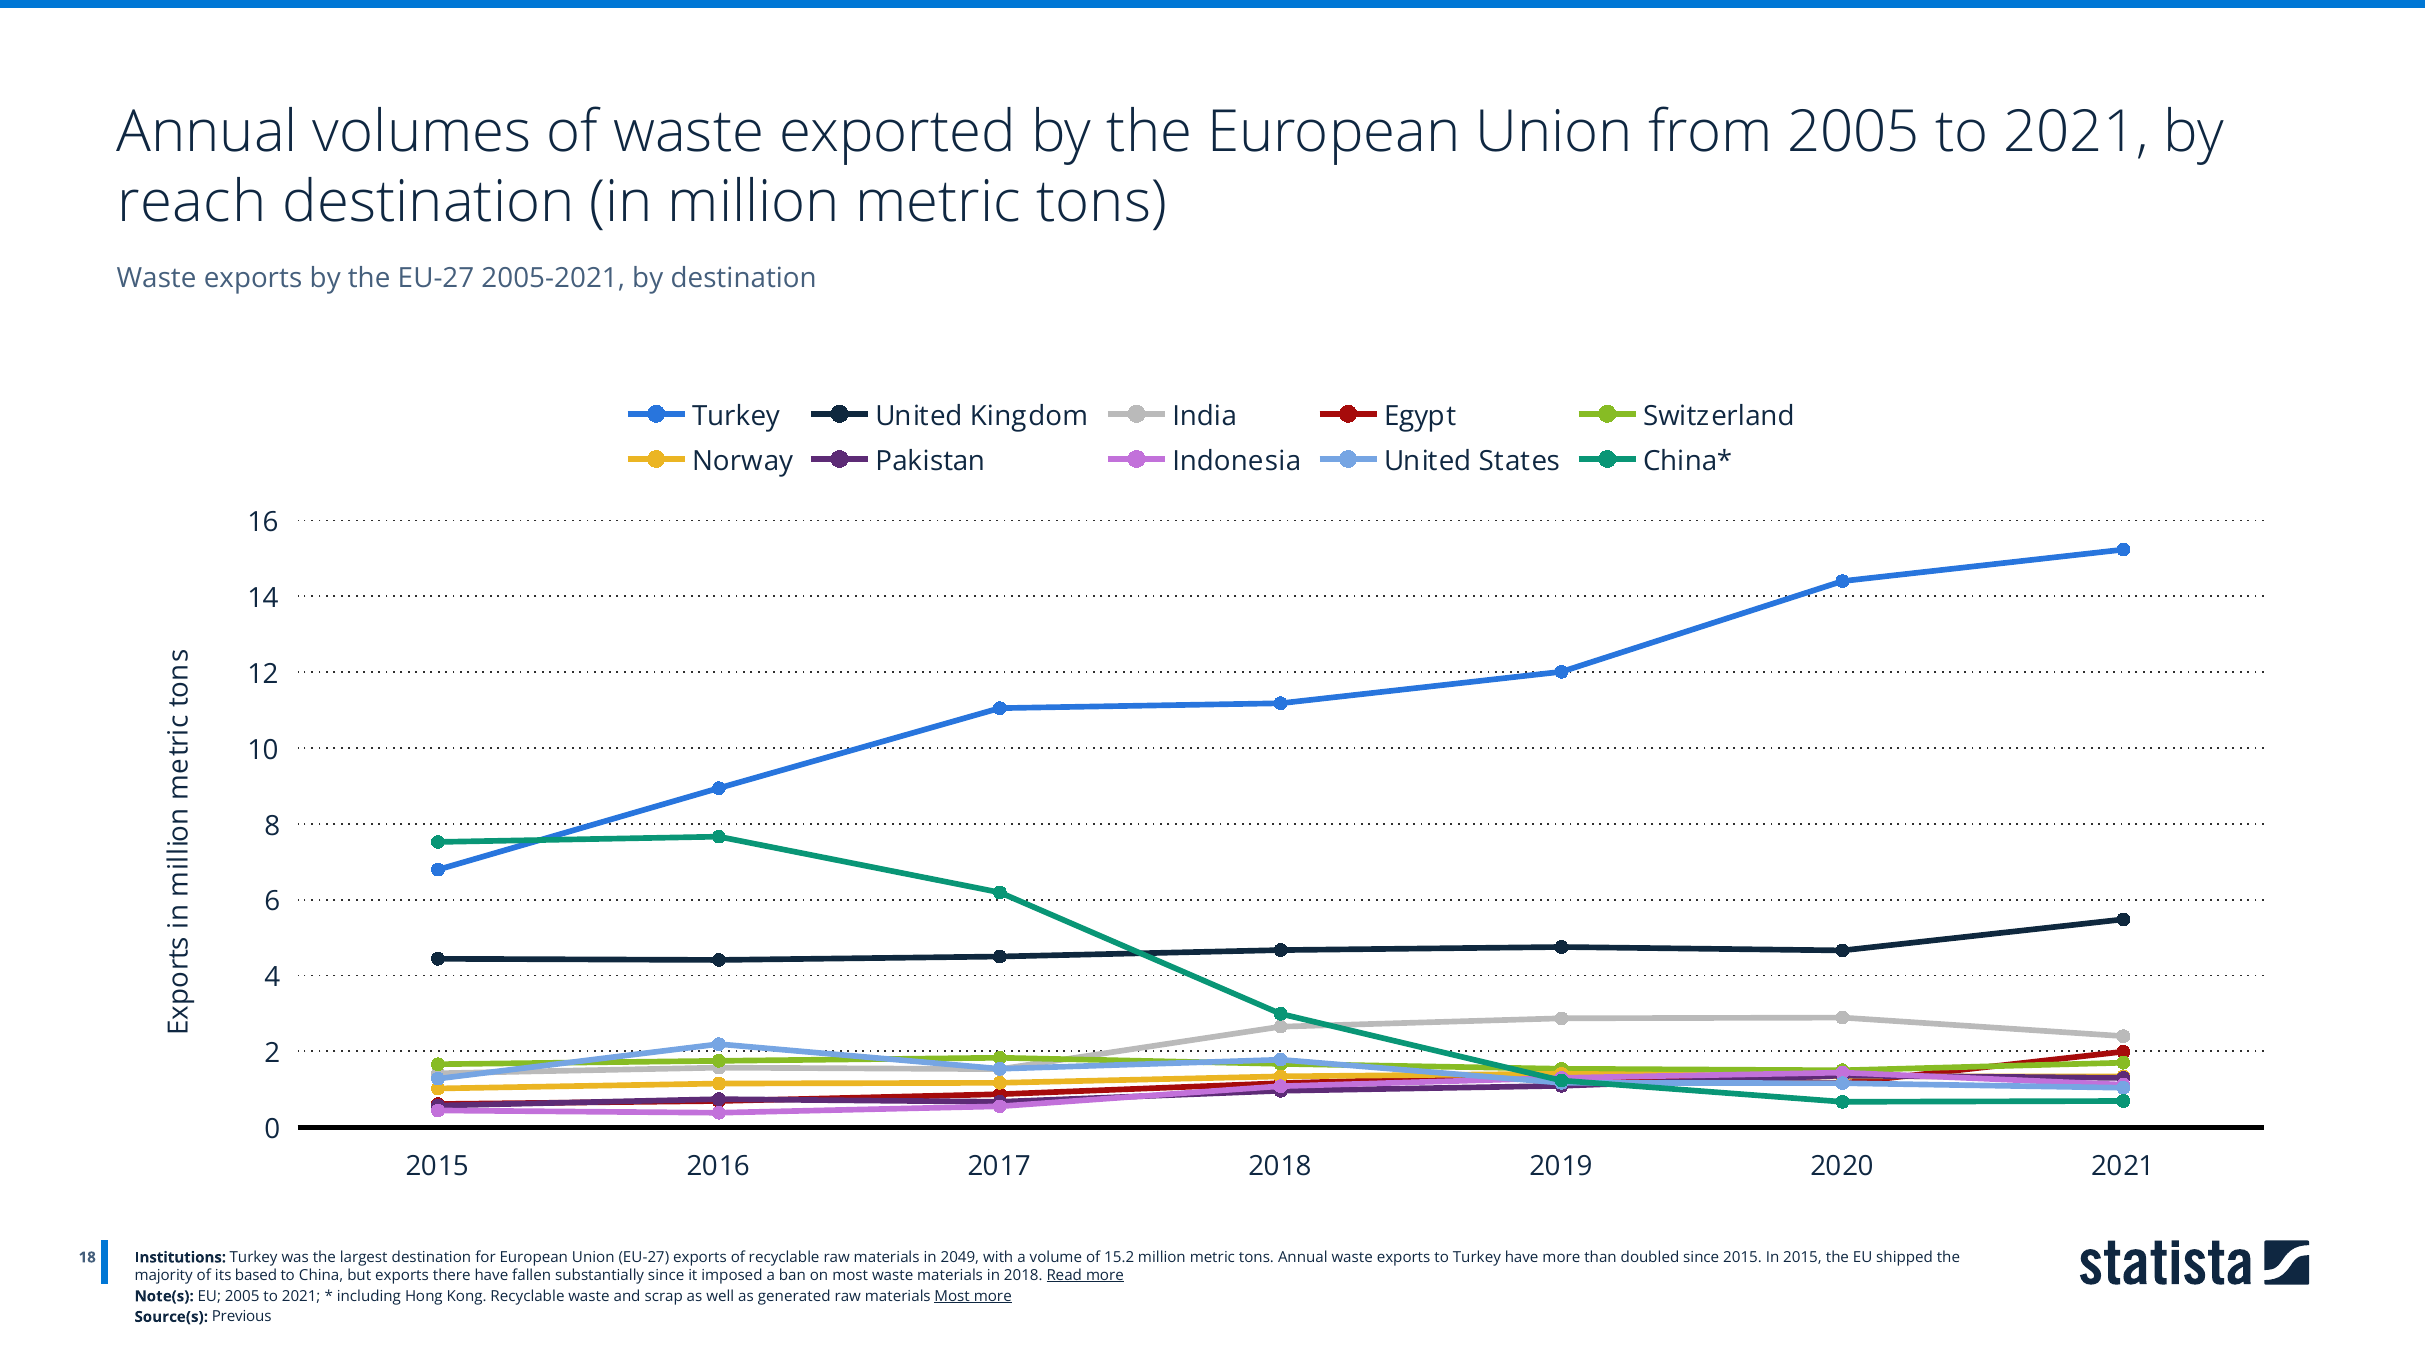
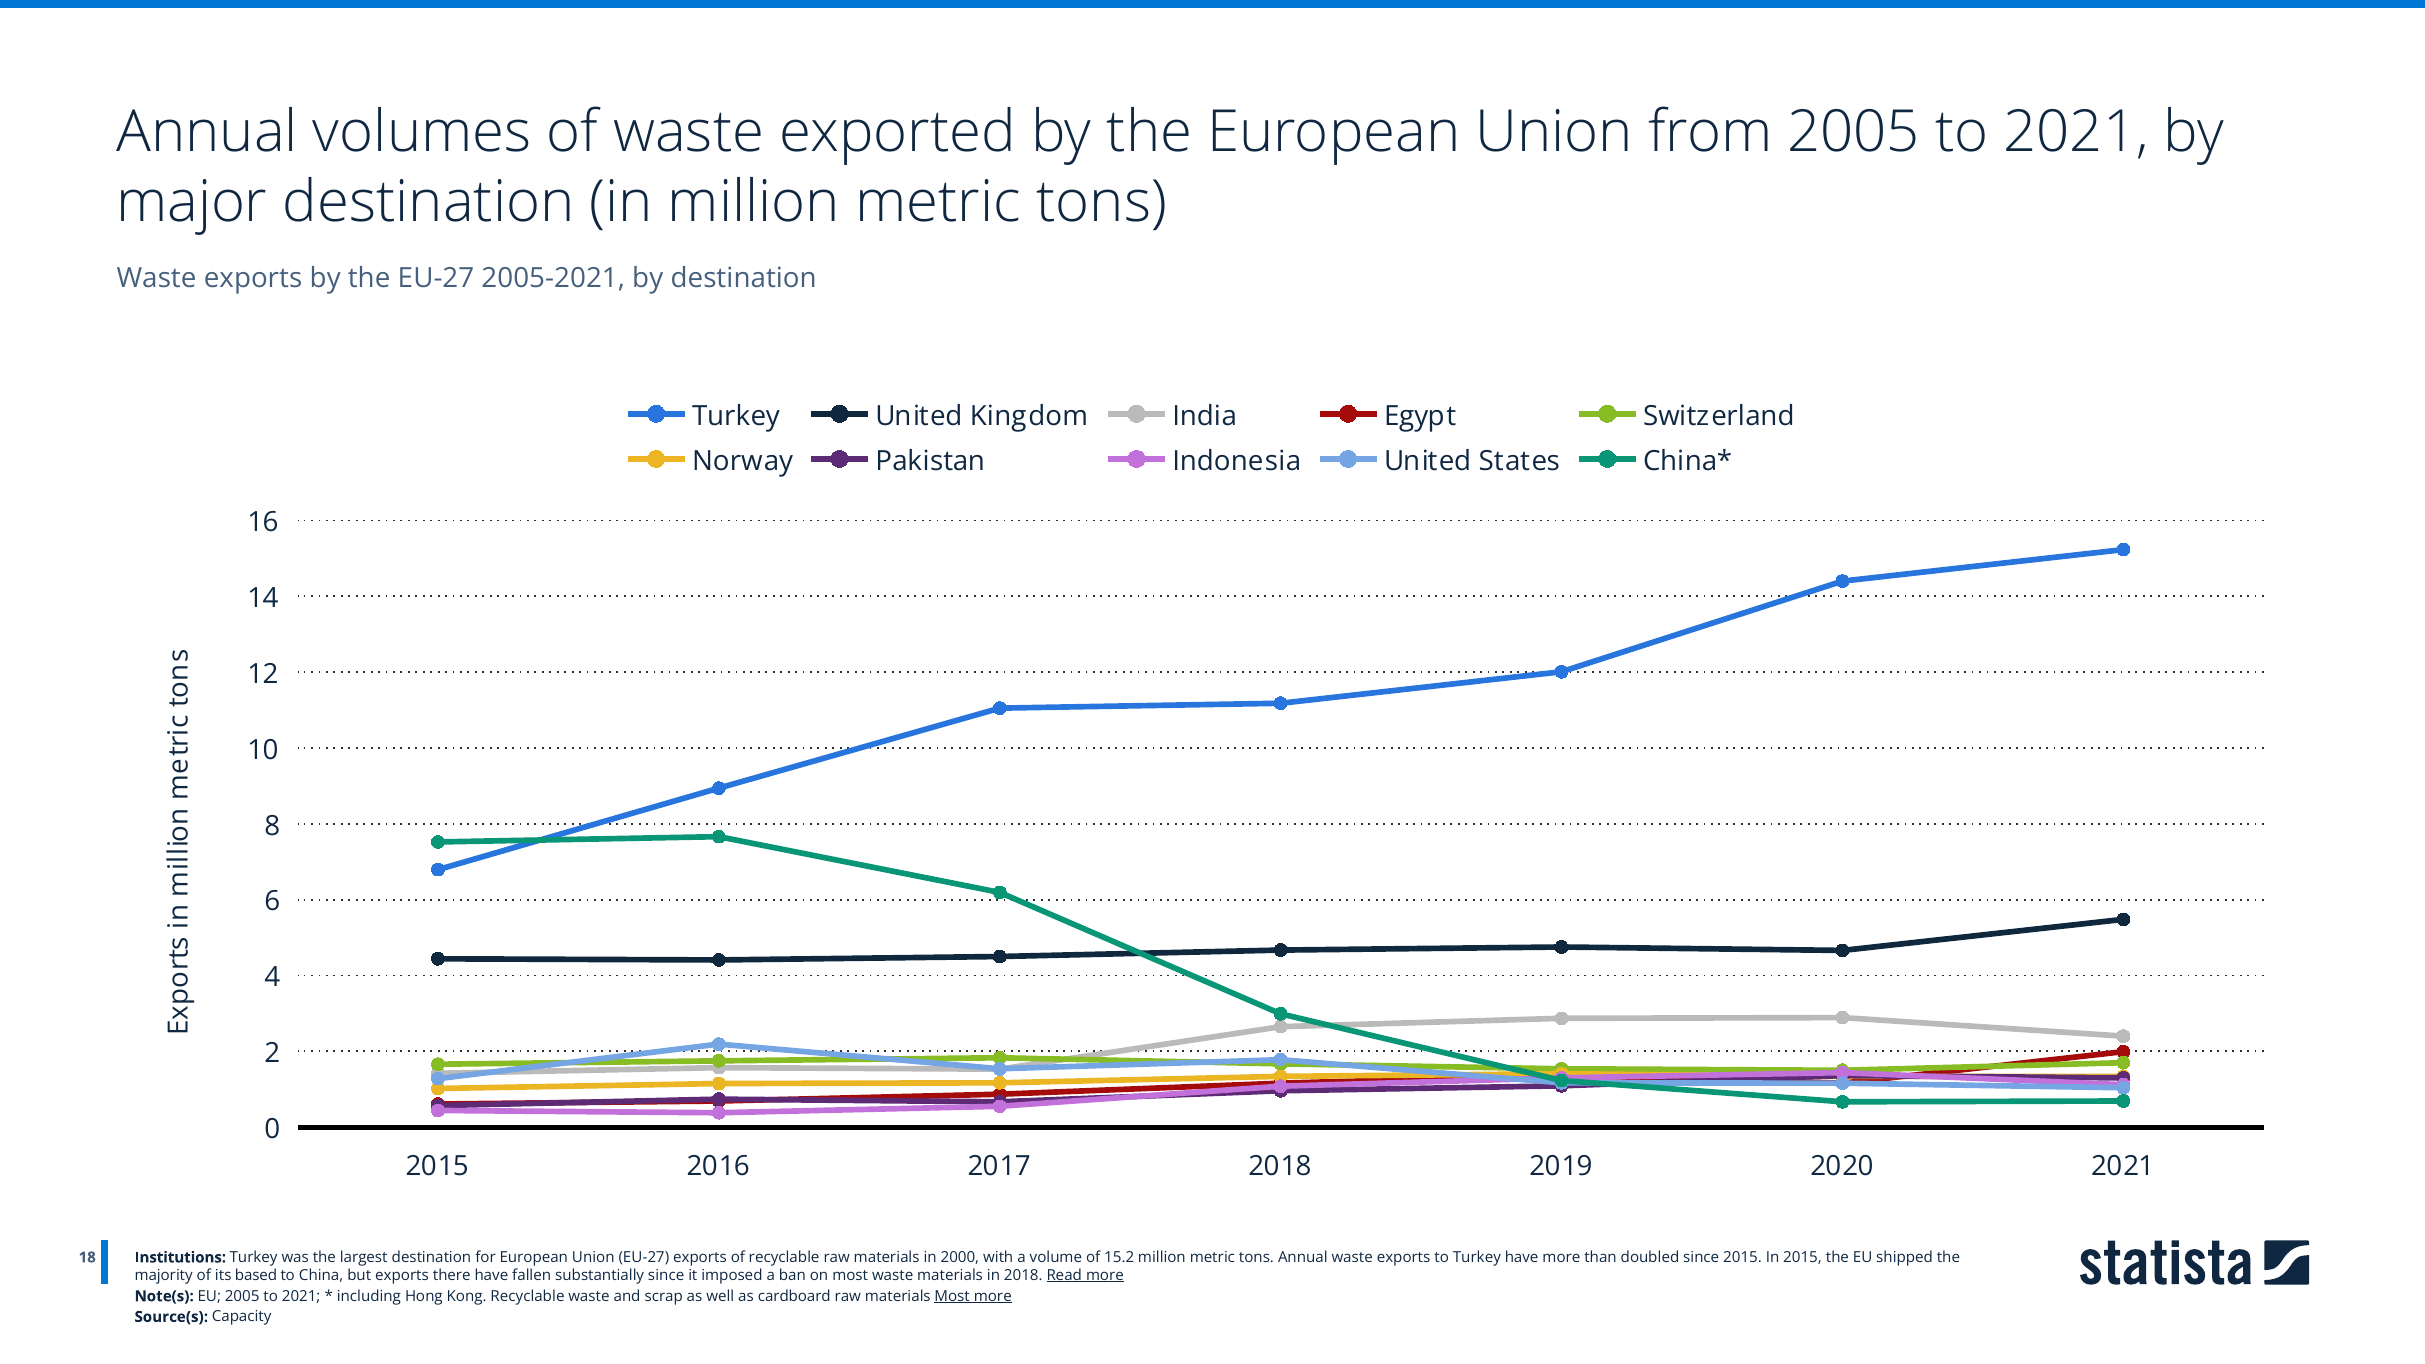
reach: reach -> major (192, 202)
2049: 2049 -> 2000 (960, 1258)
generated: generated -> cardboard (794, 1296)
Previous: Previous -> Capacity (242, 1317)
